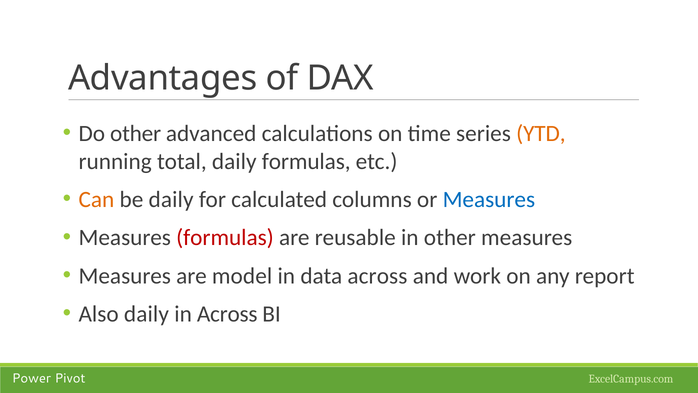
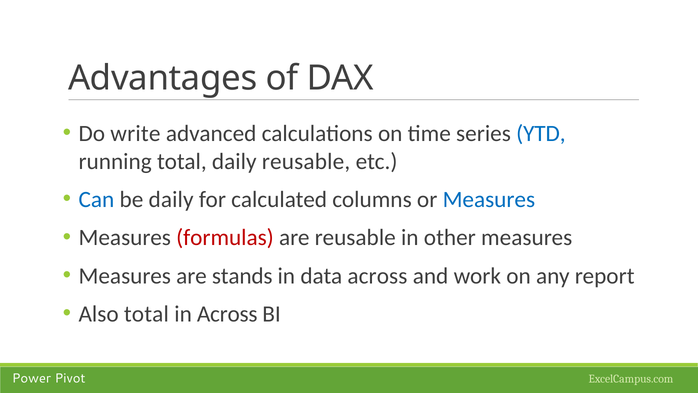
Do other: other -> write (135, 133)
YTD colour: orange -> blue (541, 133)
daily formulas: formulas -> reusable (306, 161)
Can colour: orange -> blue (96, 199)
model: model -> stands (242, 276)
Also daily: daily -> total (146, 314)
